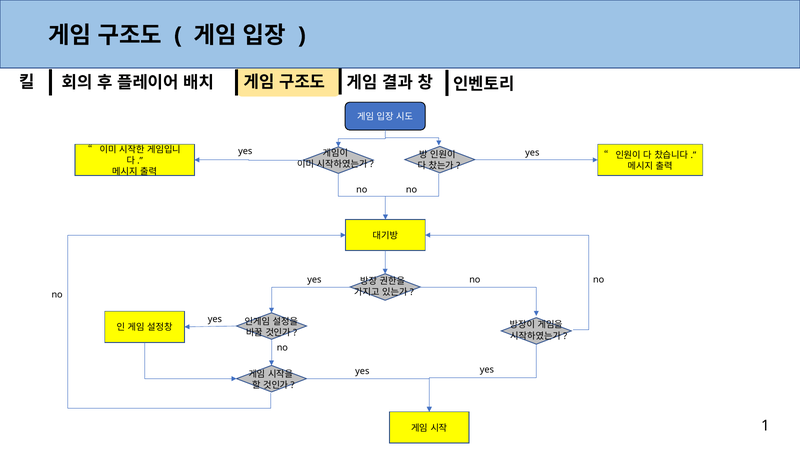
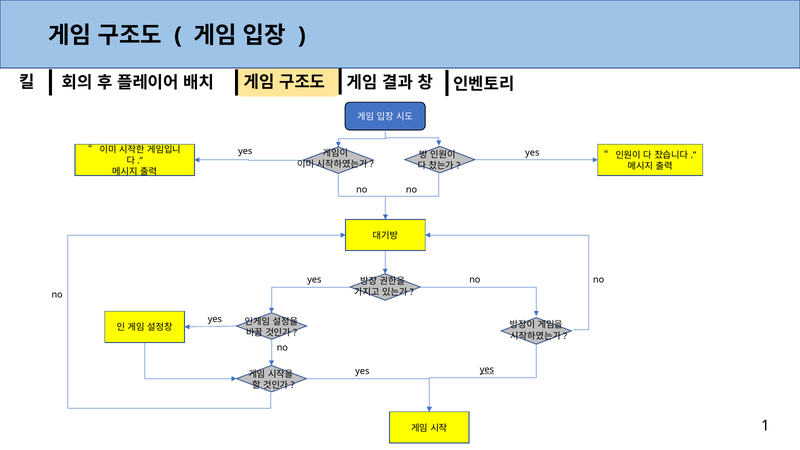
yes underline: none -> present (487, 370)
